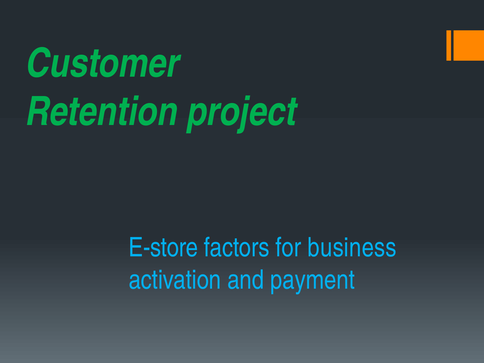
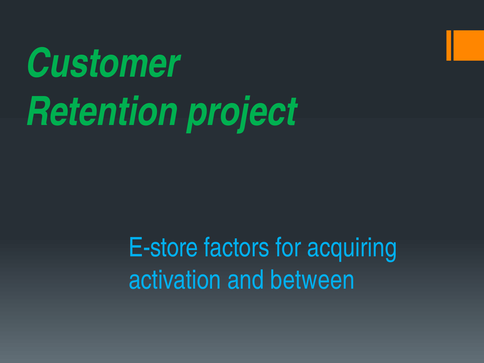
business: business -> acquiring (352, 248)
payment: payment -> between (313, 280)
